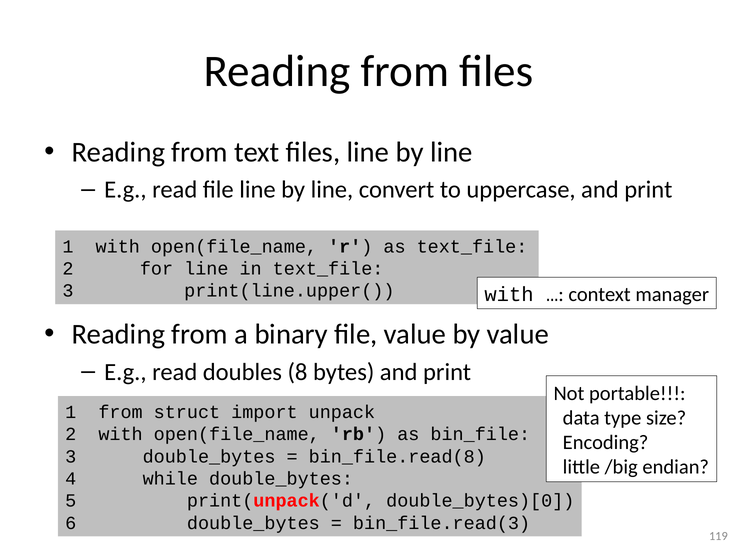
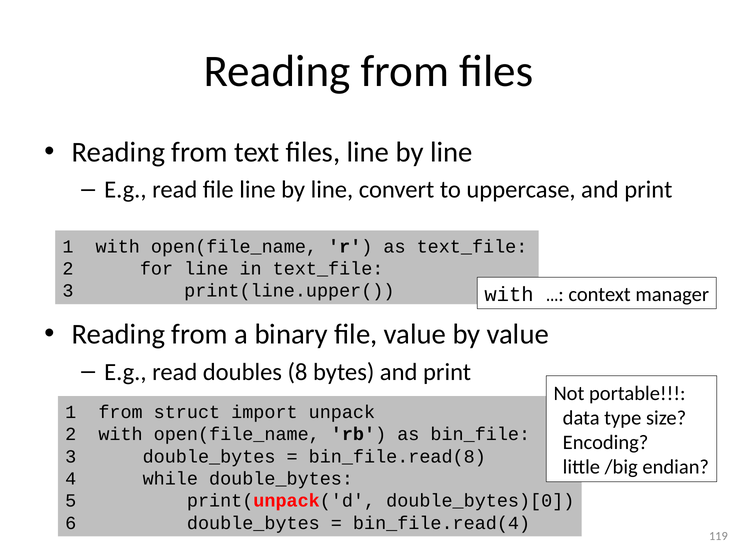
bin_file.read(3: bin_file.read(3 -> bin_file.read(4 (442, 522)
